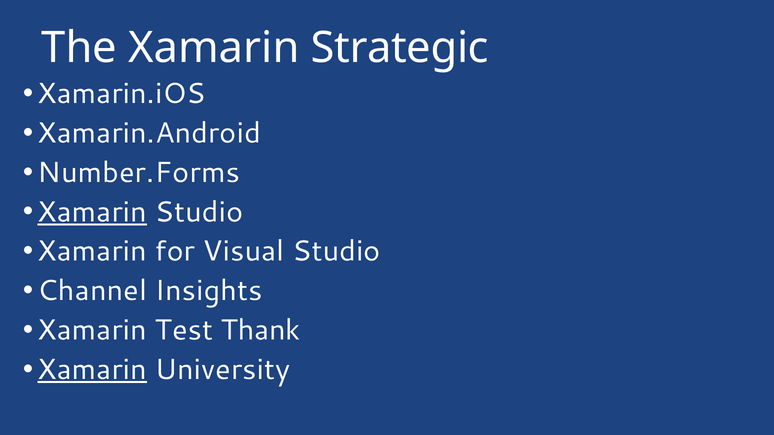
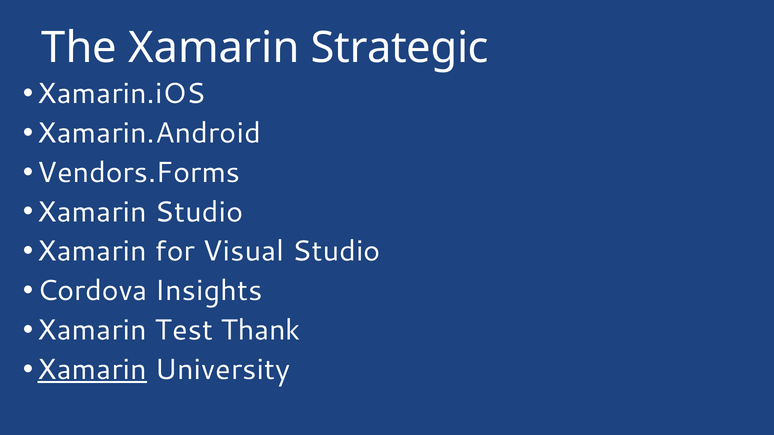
Number.Forms: Number.Forms -> Vendors.Forms (139, 173)
Xamarin underline: present -> none (92, 212)
Channel: Channel -> Cordova (92, 291)
